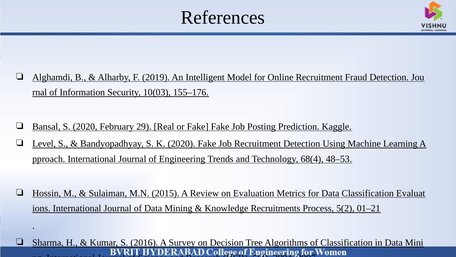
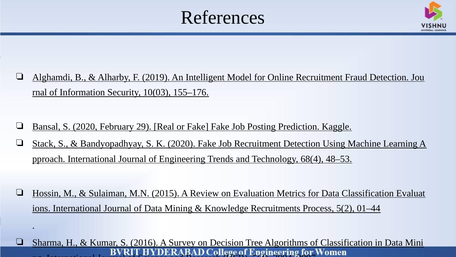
Level: Level -> Stack (44, 144)
01–21: 01–21 -> 01–44 (369, 208)
